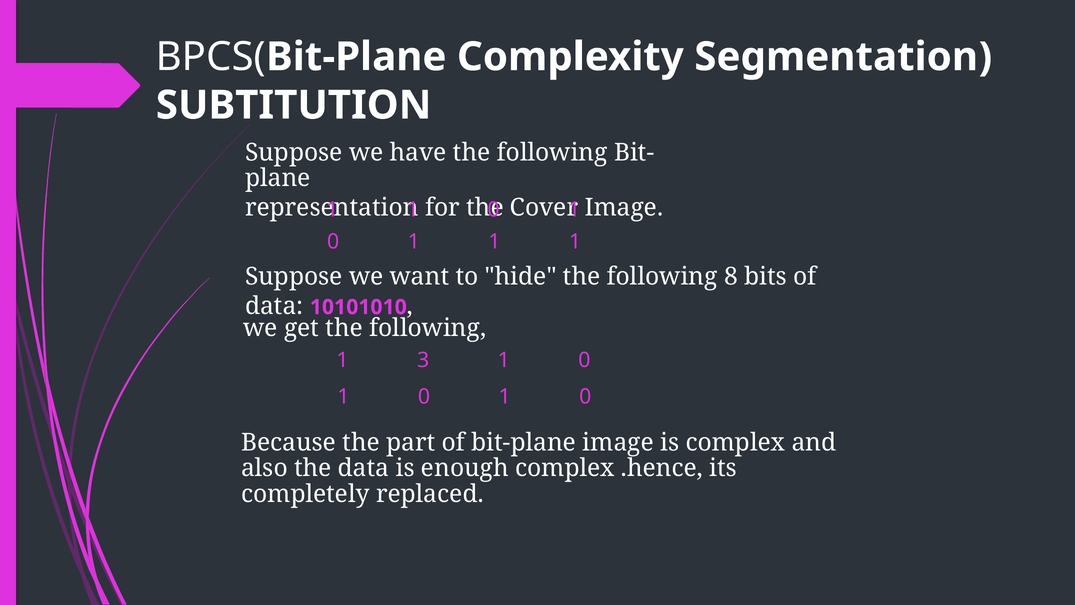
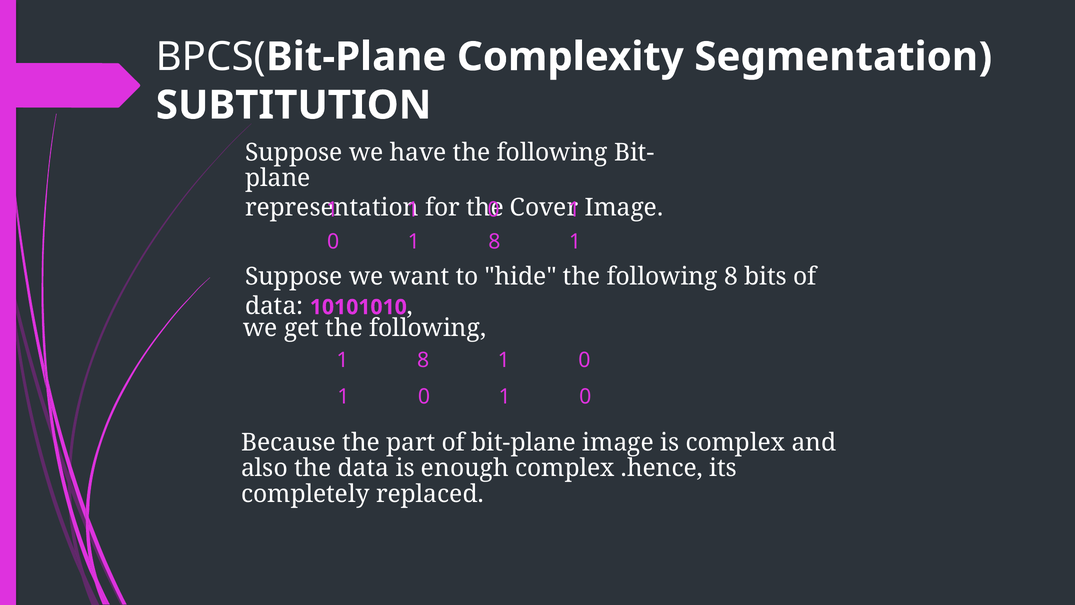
0 1 1: 1 -> 8 (494, 241)
3: 3 -> 8 (423, 360)
